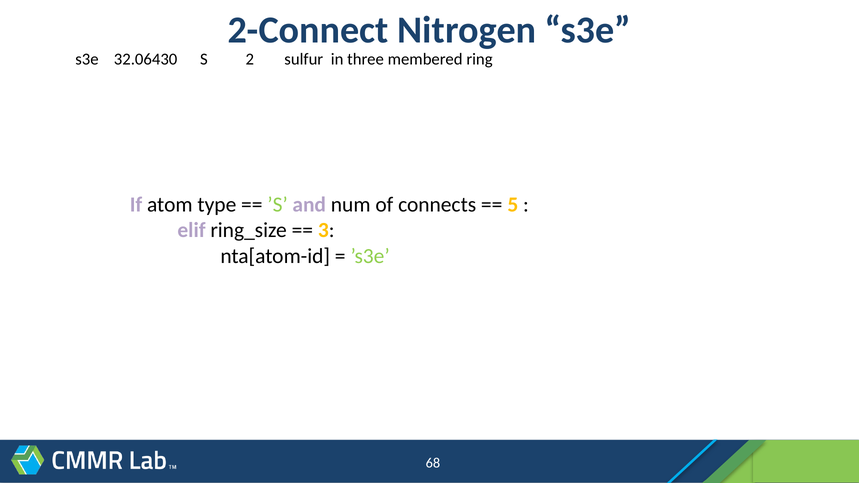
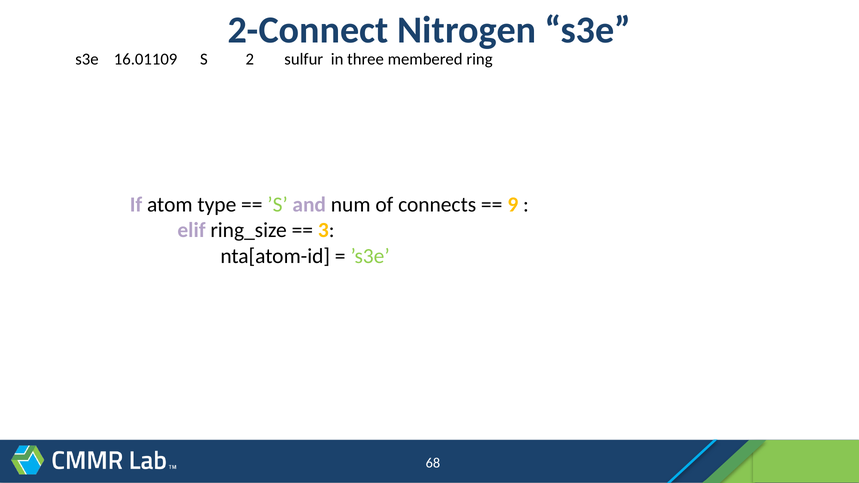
32.06430: 32.06430 -> 16.01109 (146, 59)
5: 5 -> 9 (513, 205)
